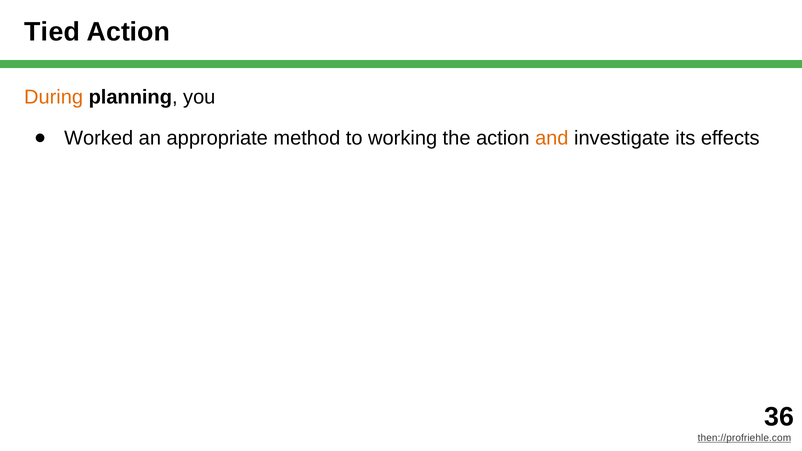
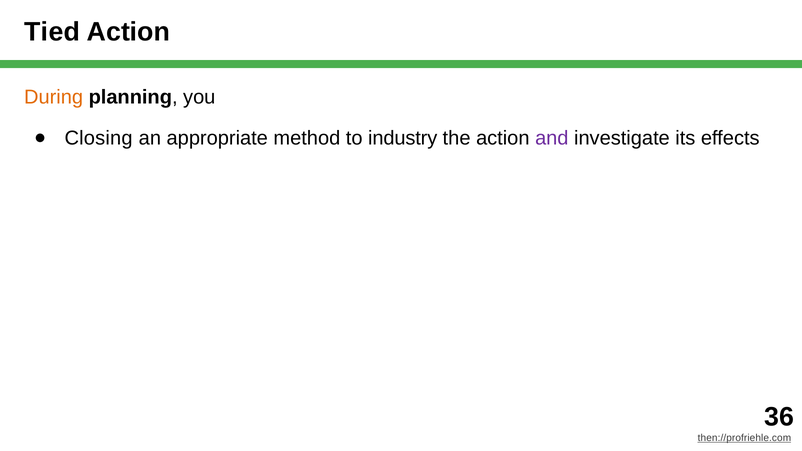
Worked: Worked -> Closing (99, 138)
working: working -> industry (403, 138)
and colour: orange -> purple (552, 138)
